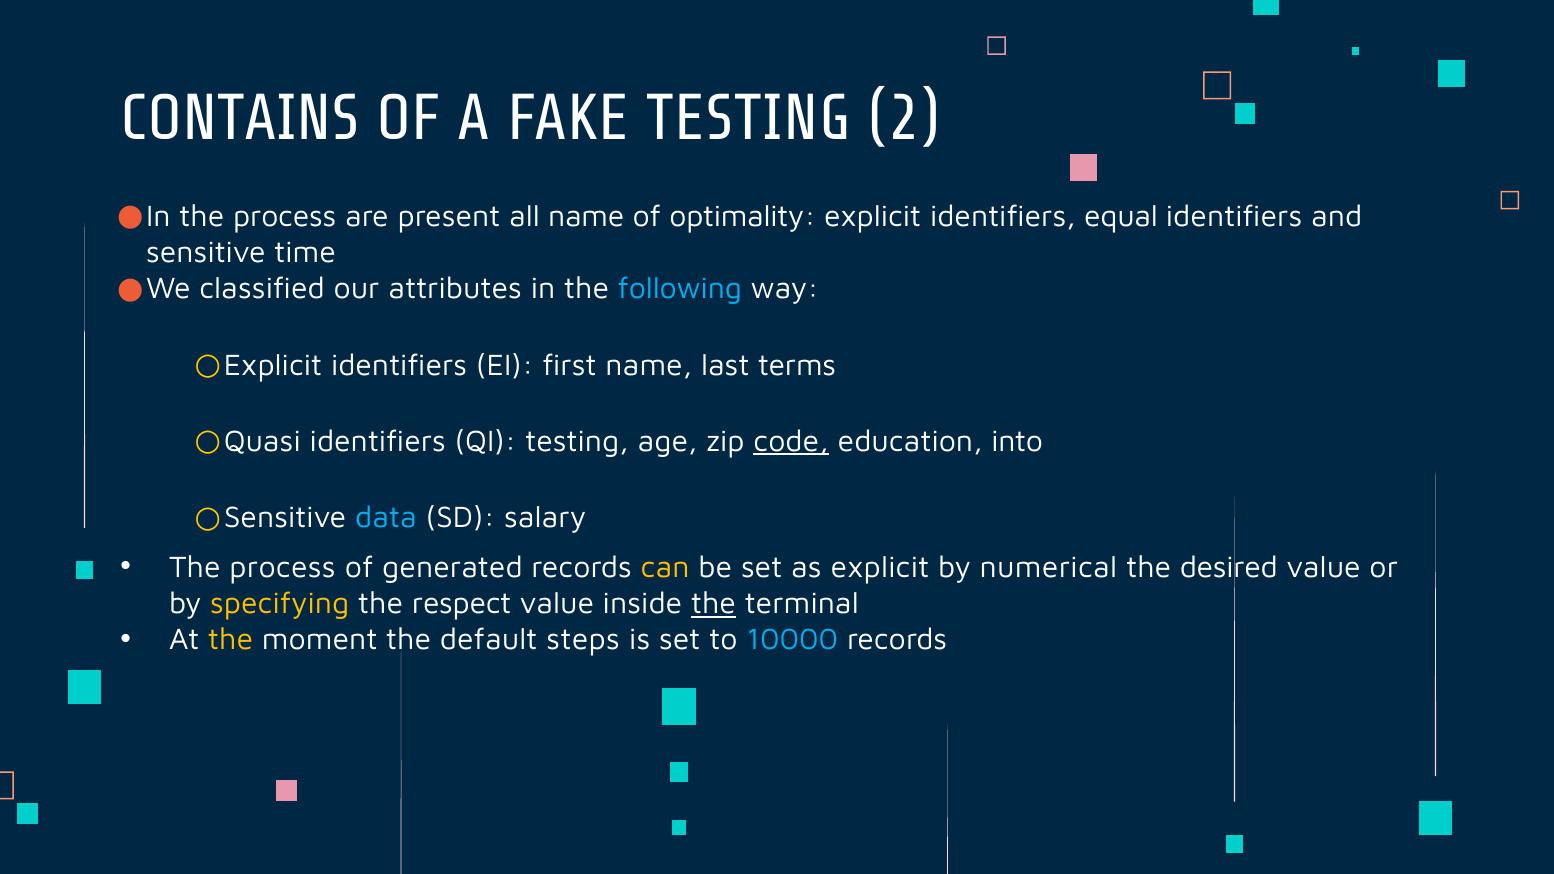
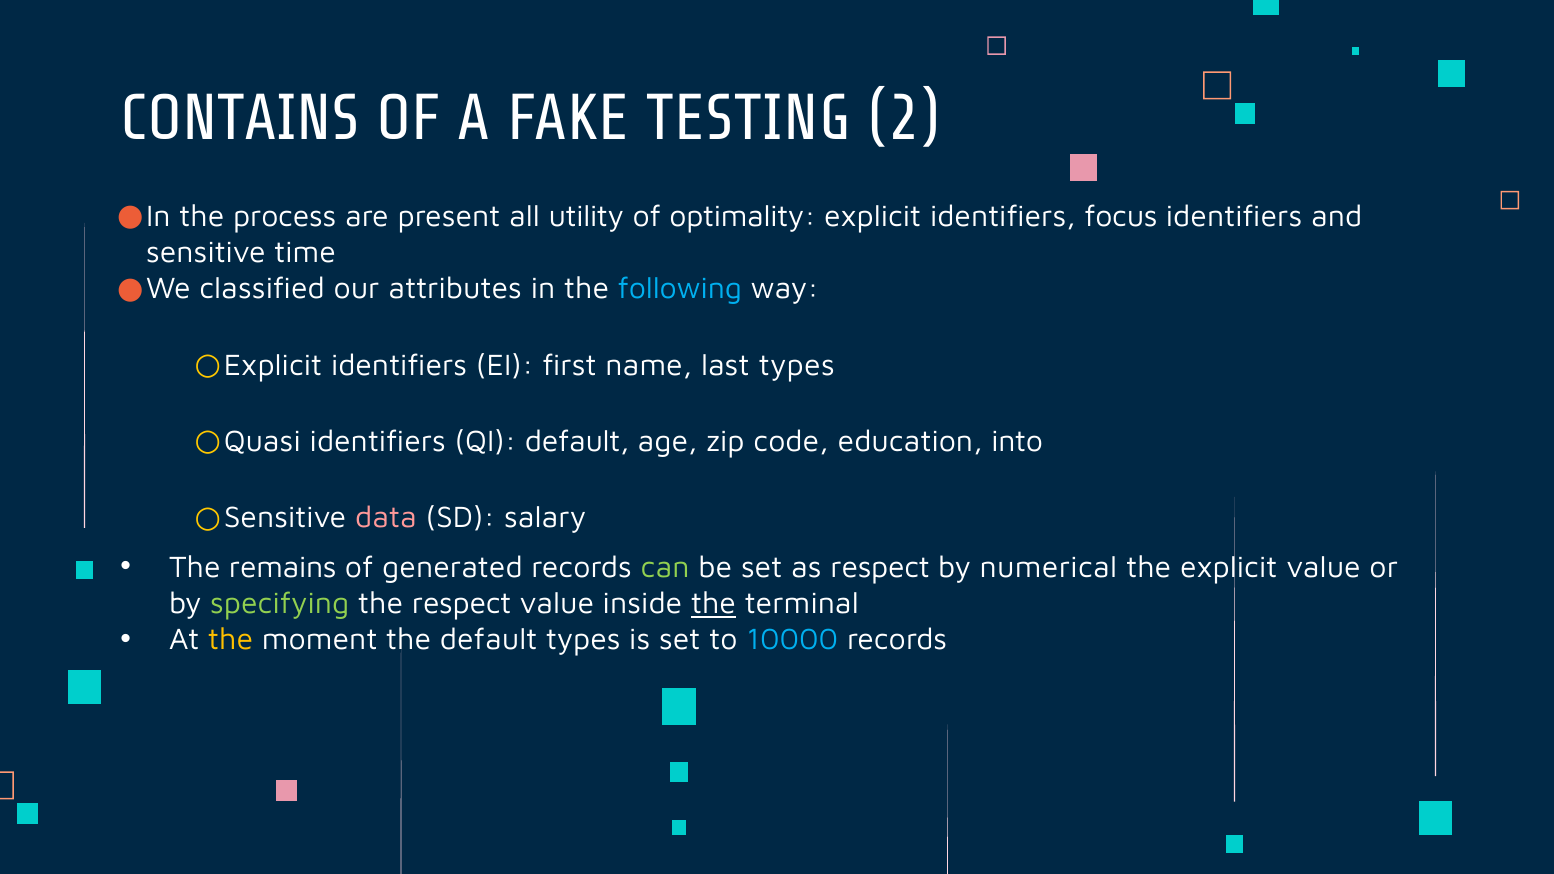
all name: name -> utility (586, 217)
equal: equal -> focus (1121, 217)
last terms: terms -> types (797, 365)
QI testing: testing -> default (577, 441)
code underline: present -> none (791, 441)
data colour: light blue -> pink (386, 518)
process: process -> remains (283, 568)
can colour: yellow -> light green (665, 568)
as explicit: explicit -> respect (880, 568)
the desired: desired -> explicit (1229, 568)
specifying colour: yellow -> light green (280, 604)
default steps: steps -> types (583, 640)
